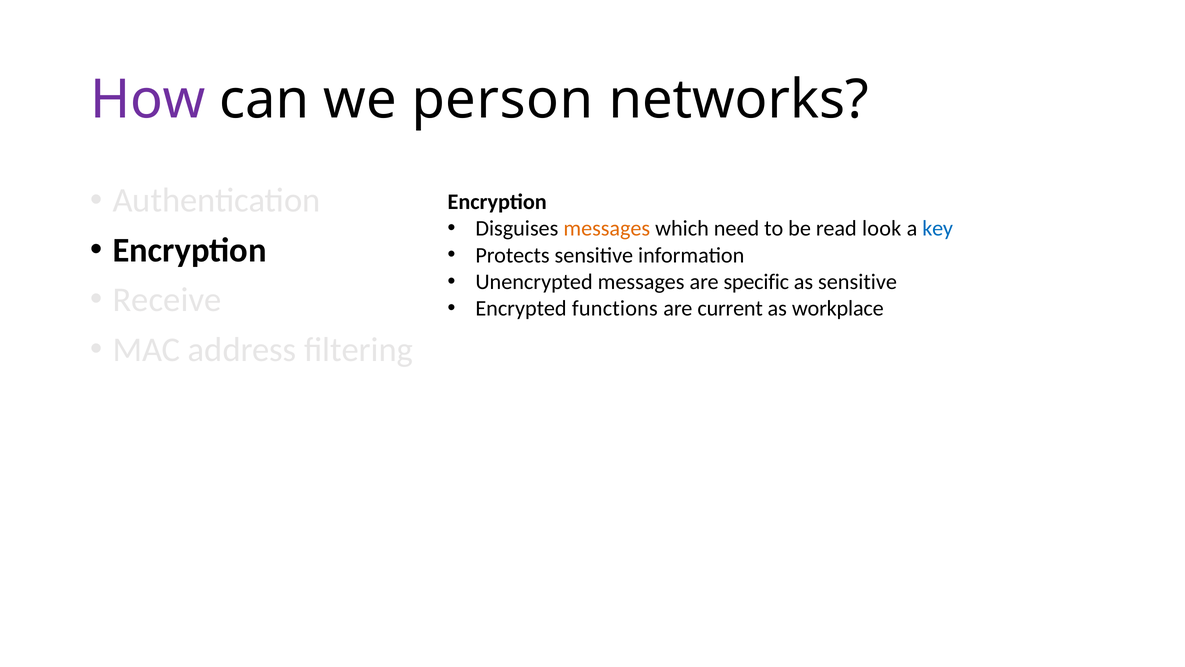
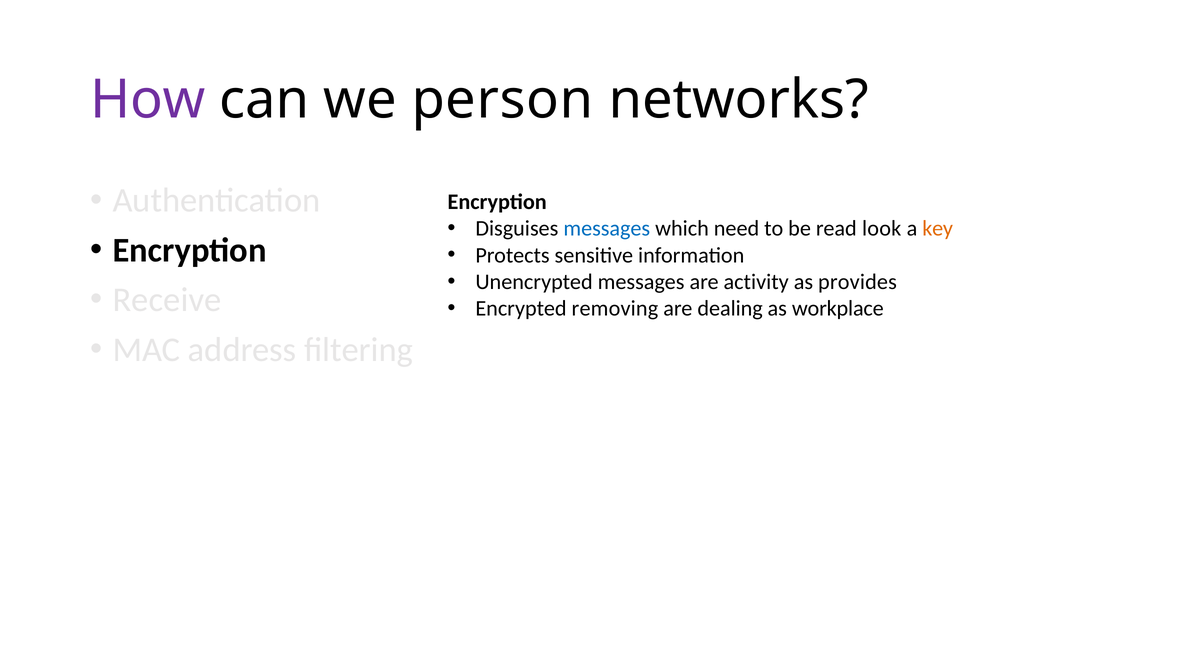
messages colour: orange -> blue (607, 228)
key colour: blue -> orange (938, 228)
specific: specific -> activity (756, 282)
as sensitive: sensitive -> provides (857, 282)
functions: functions -> removing (615, 308)
current: current -> dealing (730, 308)
